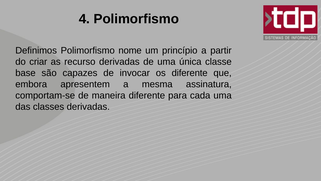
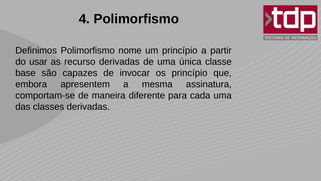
criar: criar -> usar (38, 62)
os diferente: diferente -> princípio (190, 73)
